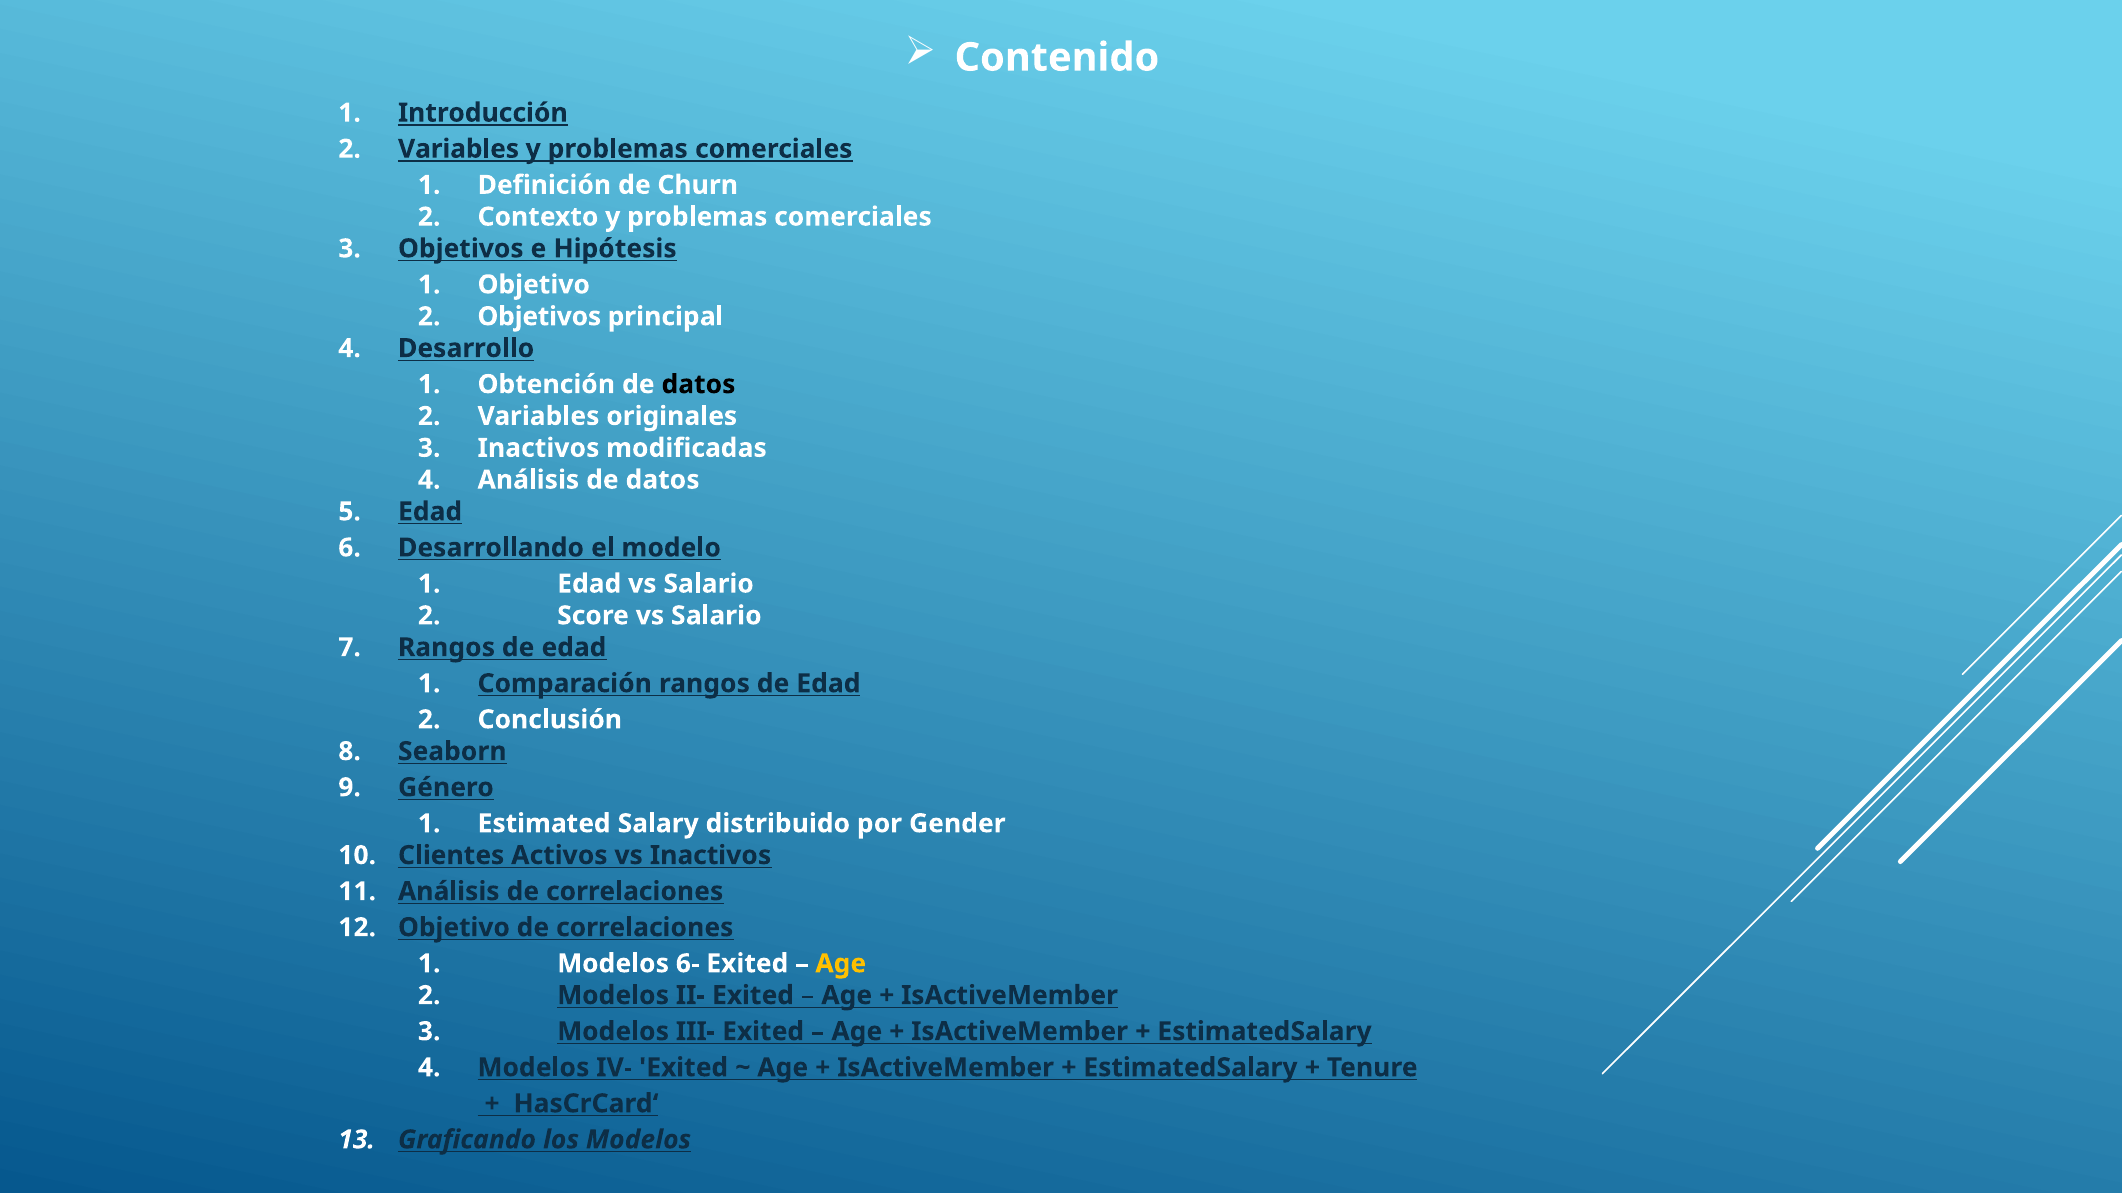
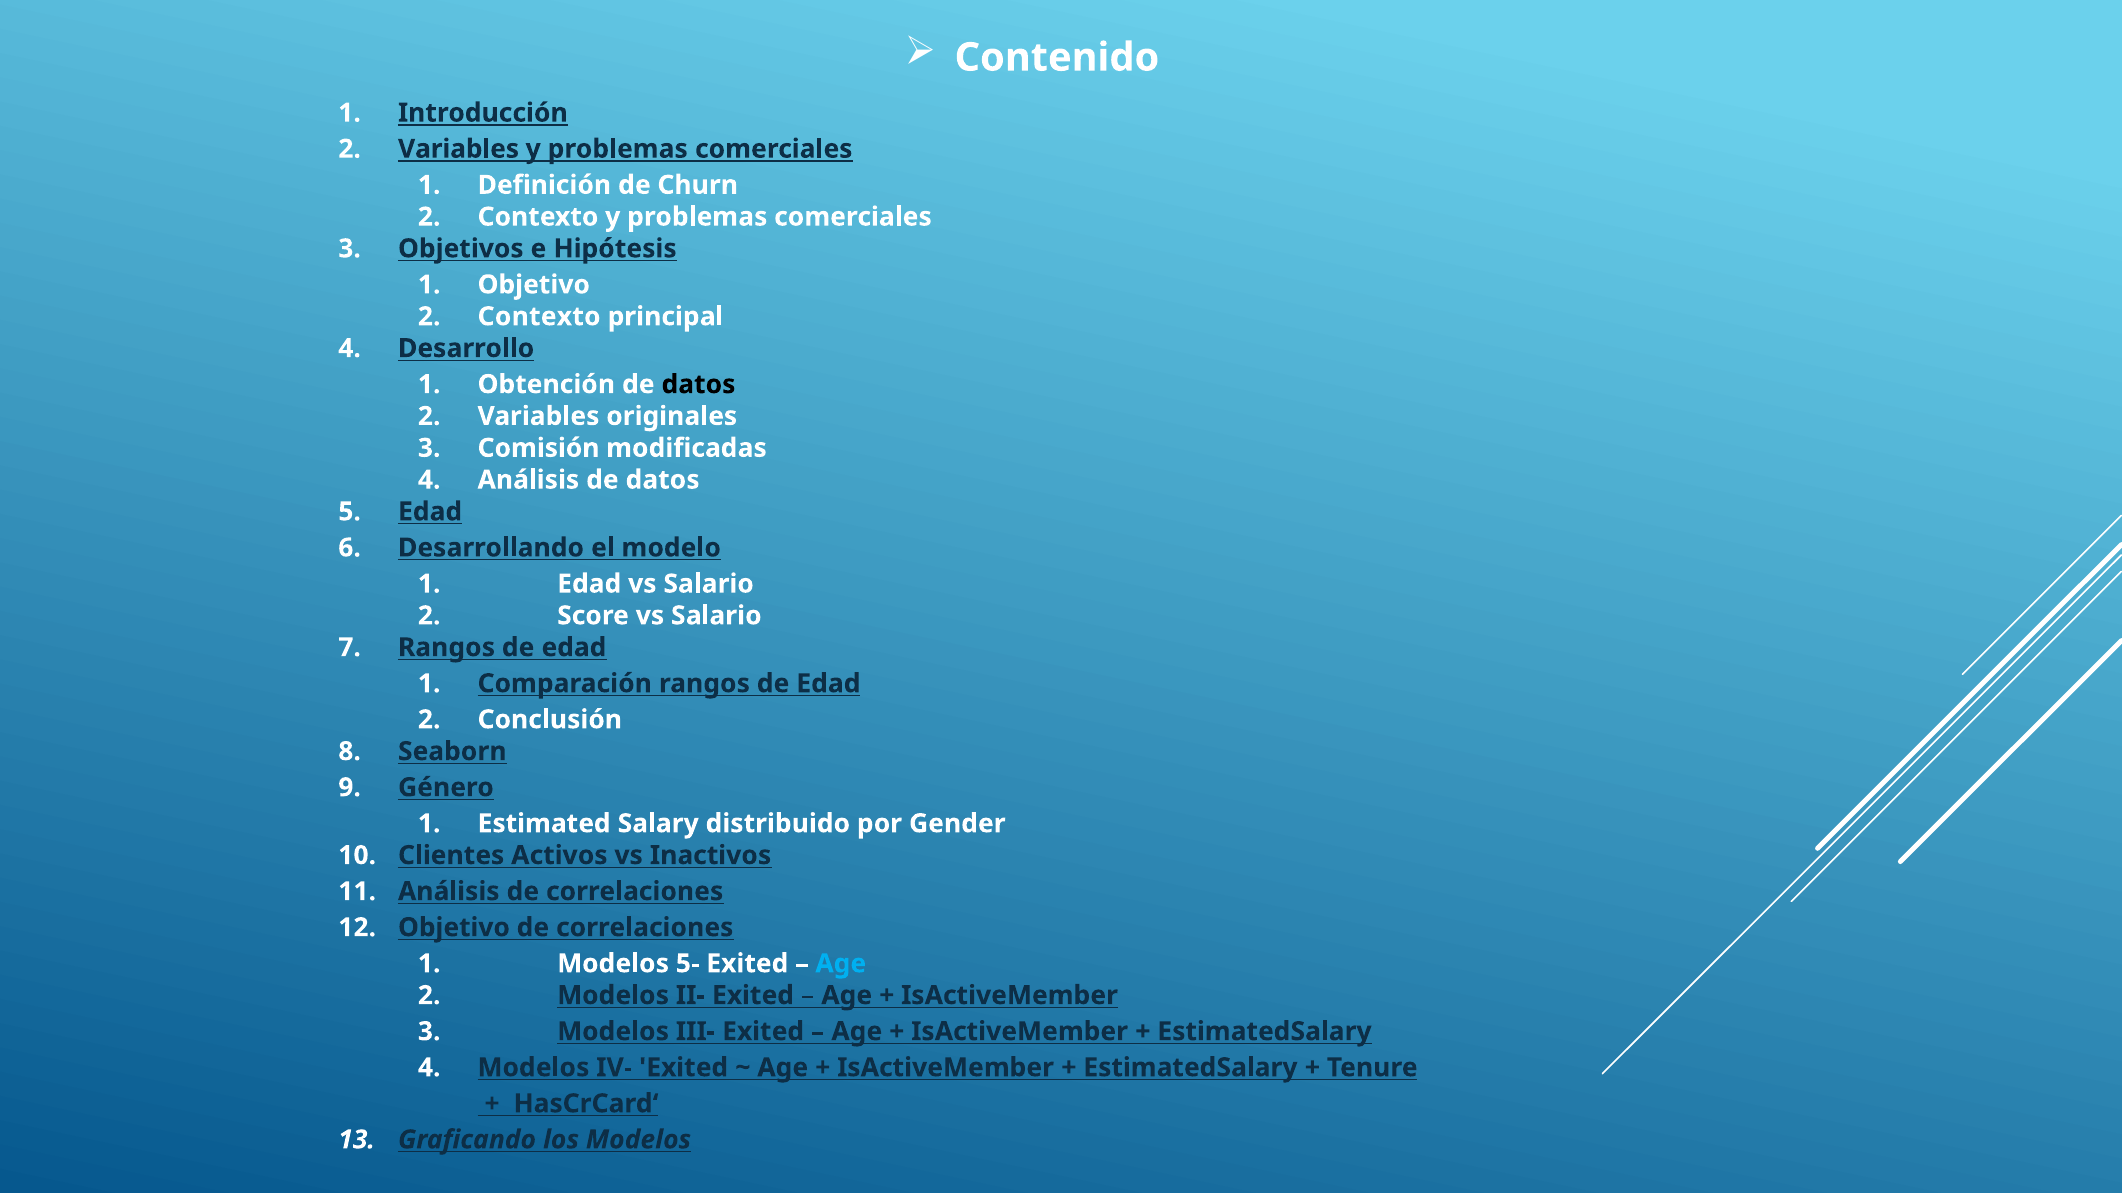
Objetivos: Objetivos -> Contexto (539, 317)
Inactivos: Inactivos -> Comisión (539, 448)
6-: 6- -> 5- (688, 964)
Age colour: yellow -> light blue (841, 964)
